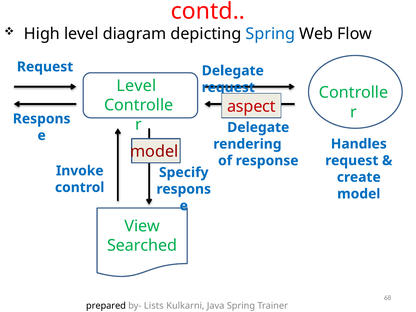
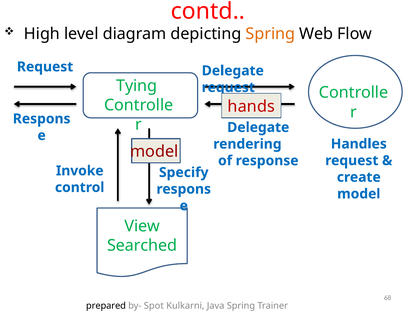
Spring colour: blue -> orange (270, 34)
Level: Level -> Tying (137, 86)
aspect: aspect -> hands (251, 106)
Lists: Lists -> Spot (154, 306)
